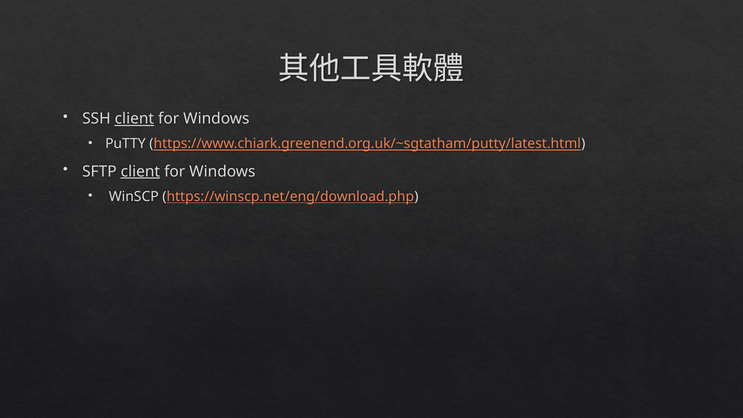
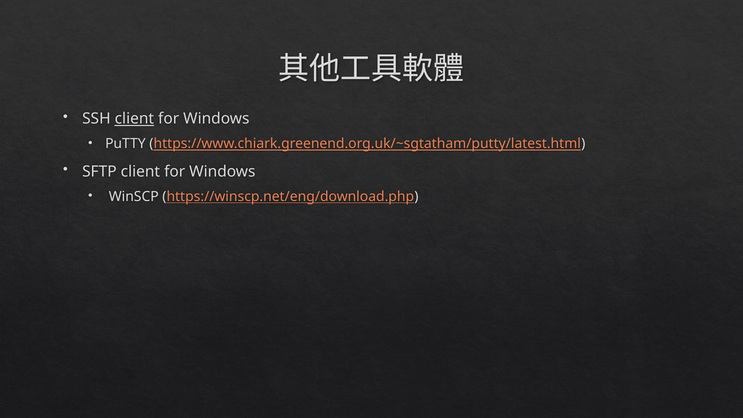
client underline: present -> none (140, 171)
